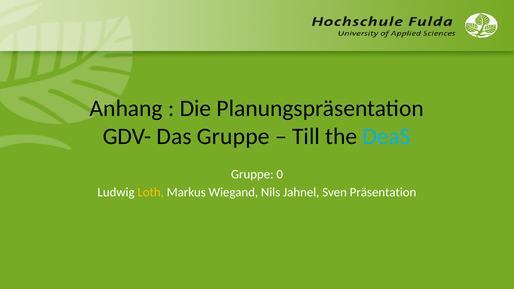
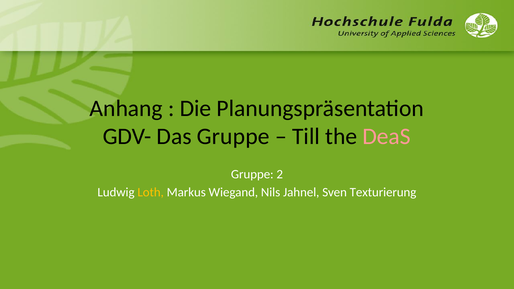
DeaS colour: light blue -> pink (387, 137)
0: 0 -> 2 (280, 174)
Präsentation: Präsentation -> Texturierung (383, 192)
